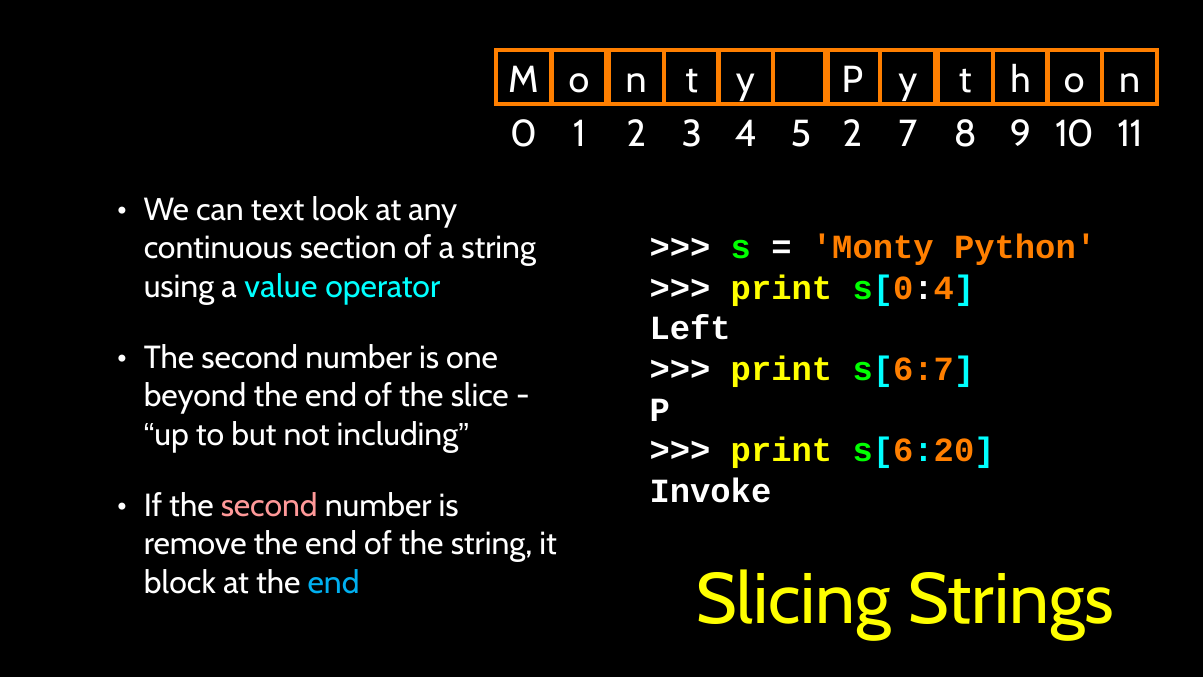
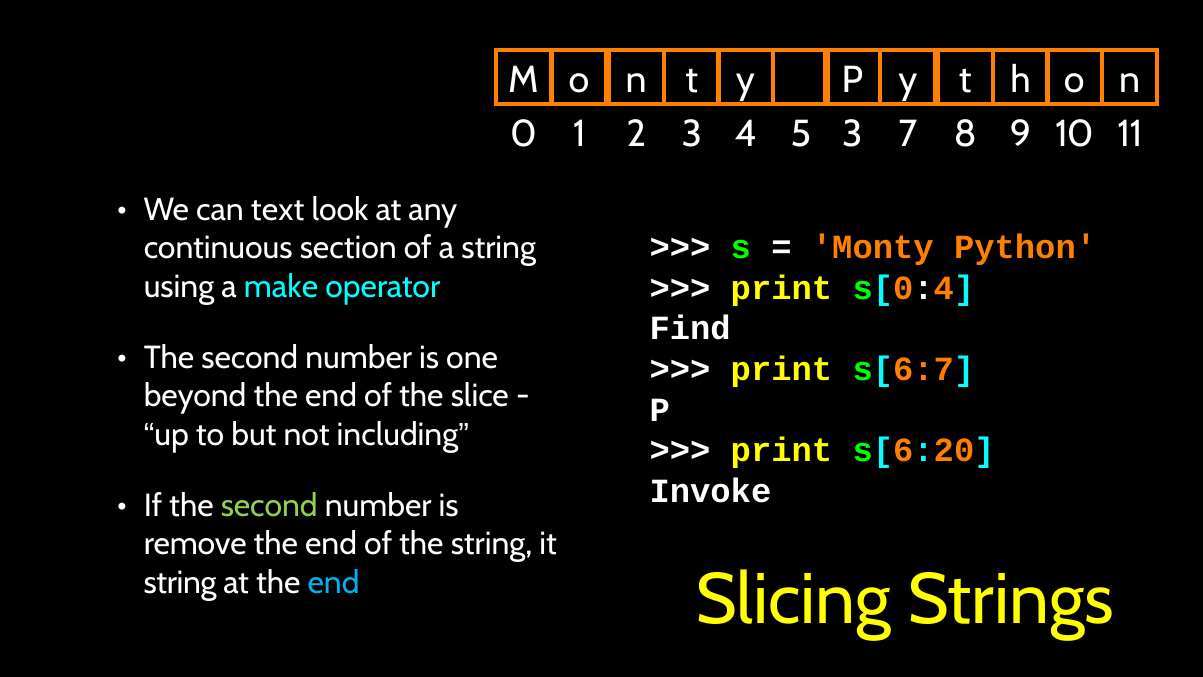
5 2: 2 -> 3 (852, 134)
value: value -> make (281, 287)
Left: Left -> Find (690, 329)
second colour: pink -> light green (269, 506)
block: block -> string (180, 582)
